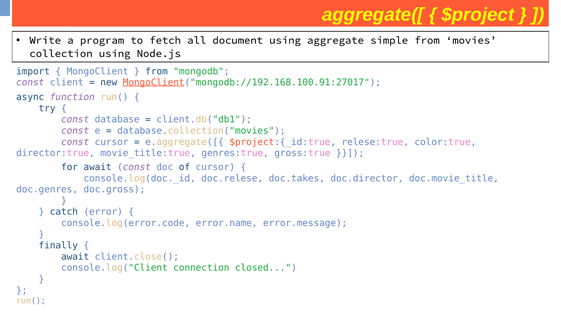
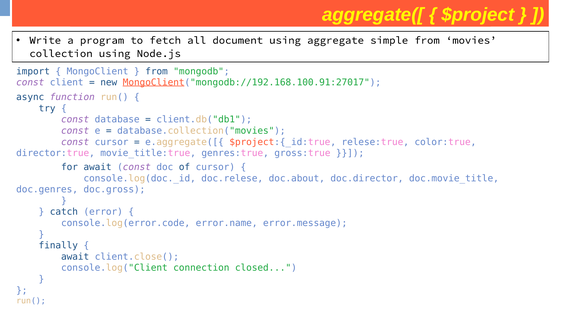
doc.takes: doc.takes -> doc.about (297, 179)
